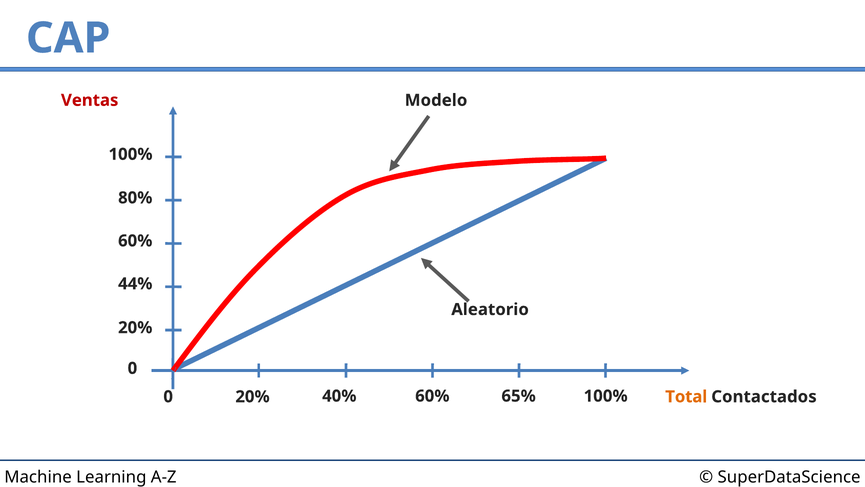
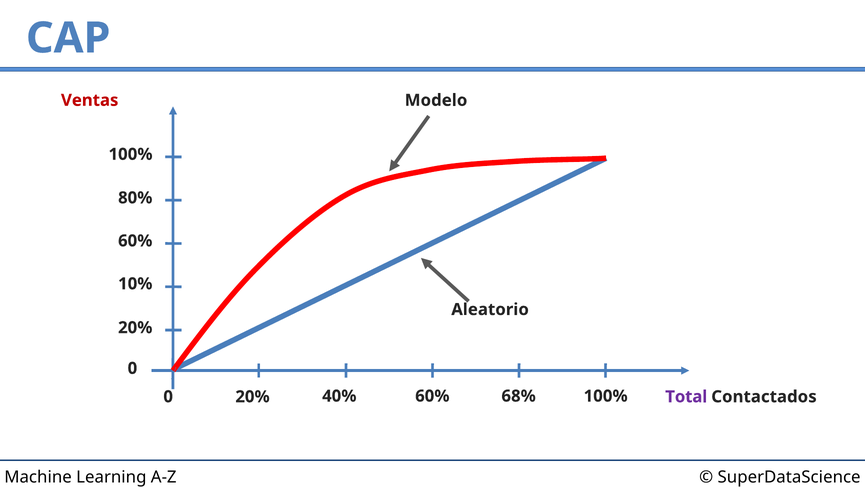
44%: 44% -> 10% (135, 284)
65%: 65% -> 68% (519, 396)
Total colour: orange -> purple (686, 396)
